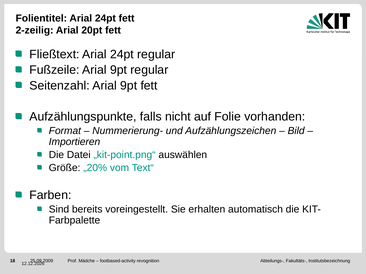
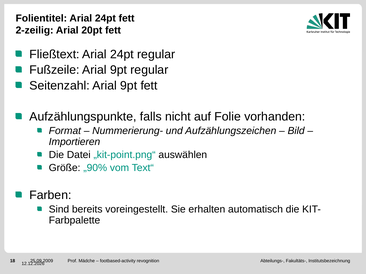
„20%: „20% -> „90% (95, 168)
